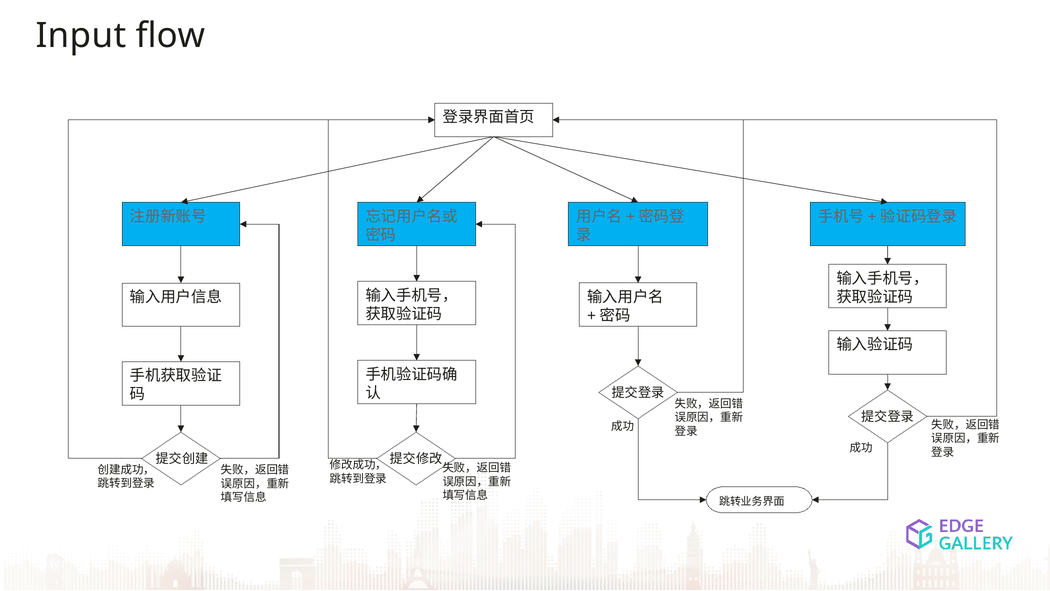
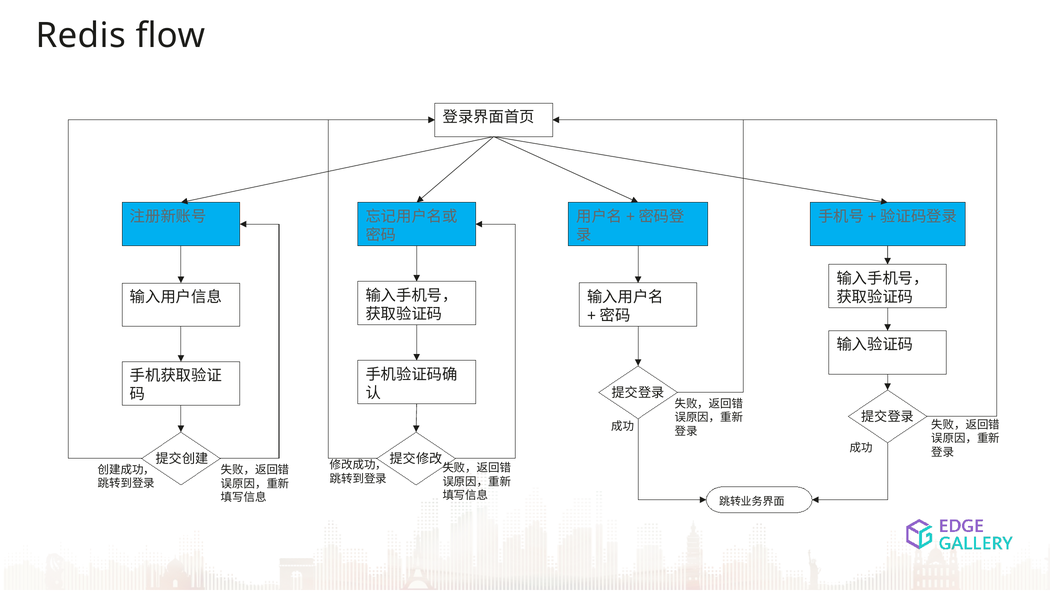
Input: Input -> Redis (81, 36)
